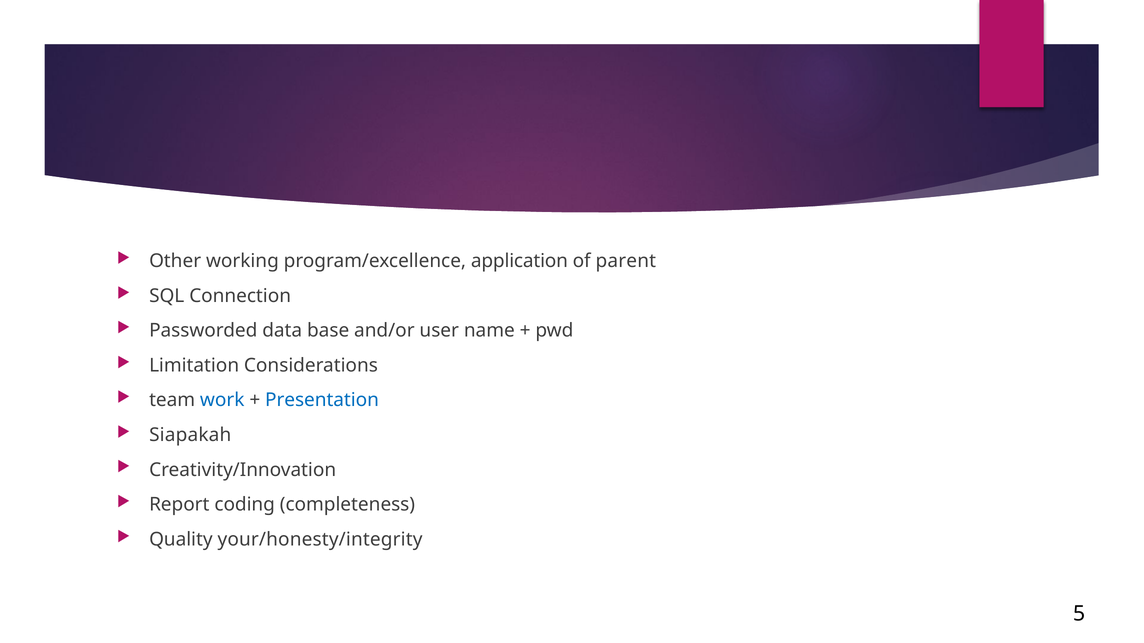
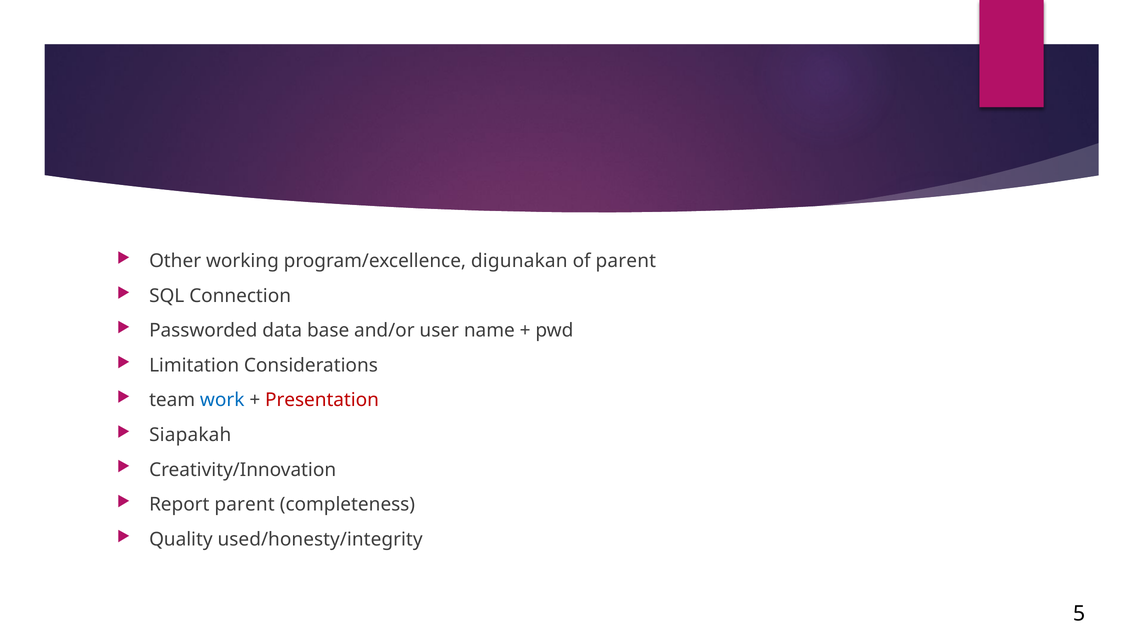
application: application -> digunakan (519, 261)
Presentation colour: blue -> red (322, 401)
Report coding: coding -> parent (245, 505)
your/honesty/integrity: your/honesty/integrity -> used/honesty/integrity (320, 540)
